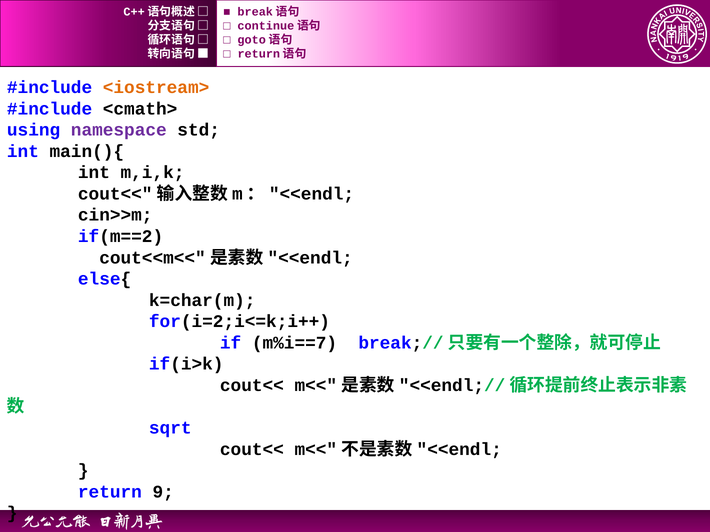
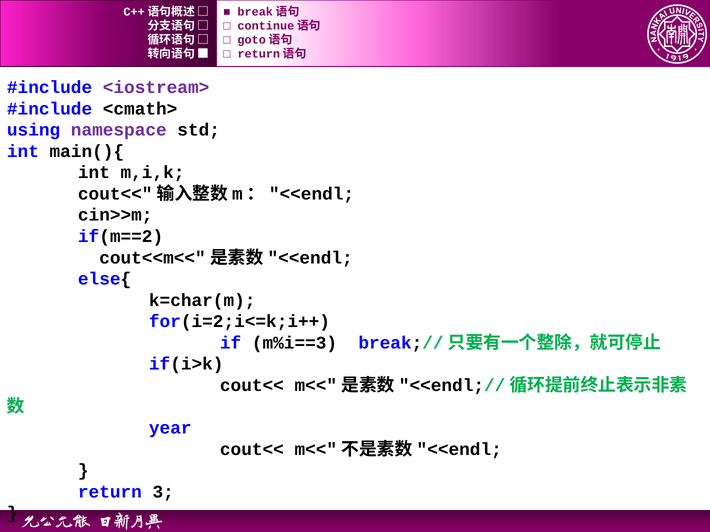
<iostream> colour: orange -> purple (156, 88)
m%i==7: m%i==7 -> m%i==3 (295, 343)
sqrt: sqrt -> year (170, 428)
9: 9 -> 3 (163, 492)
